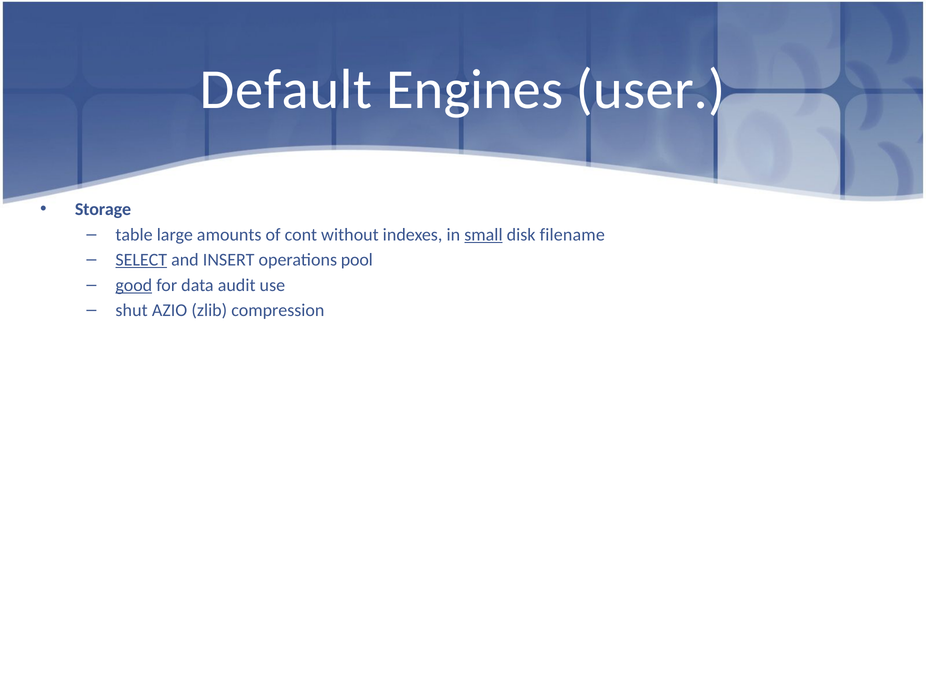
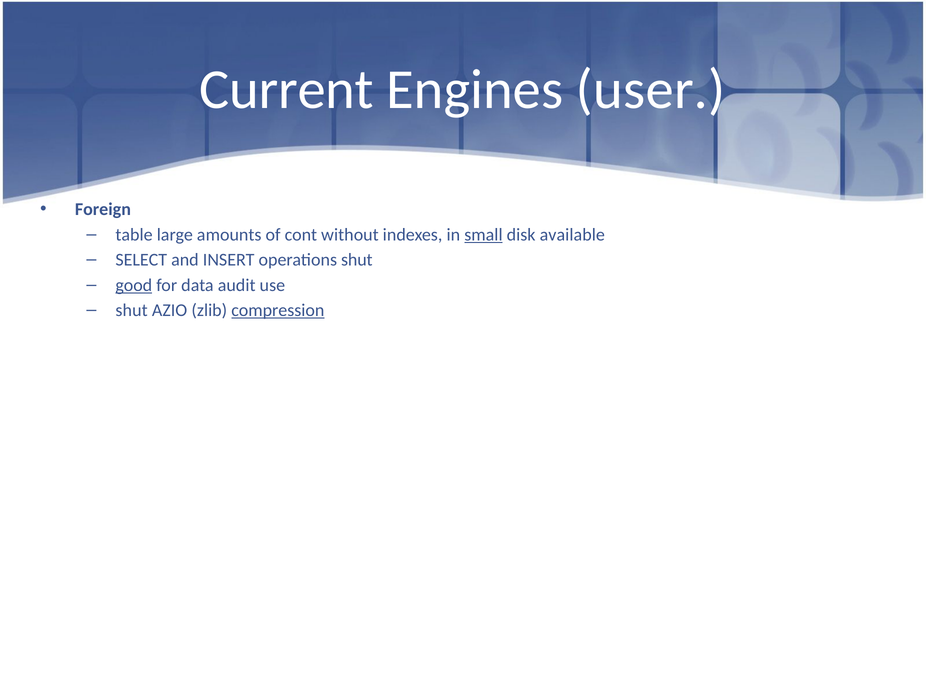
Default: Default -> Current (287, 90)
Storage: Storage -> Foreign (103, 210)
filename: filename -> available (572, 235)
SELECT underline: present -> none (141, 260)
operations pool: pool -> shut (357, 260)
compression underline: none -> present (278, 311)
